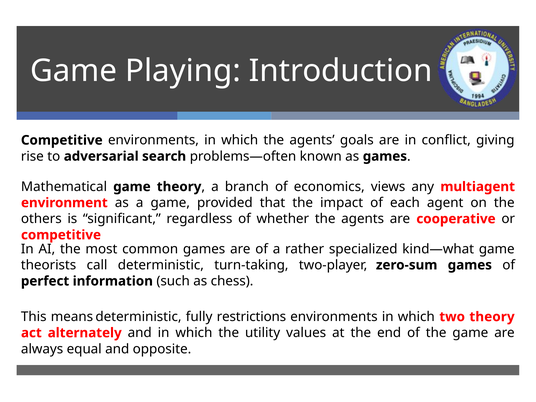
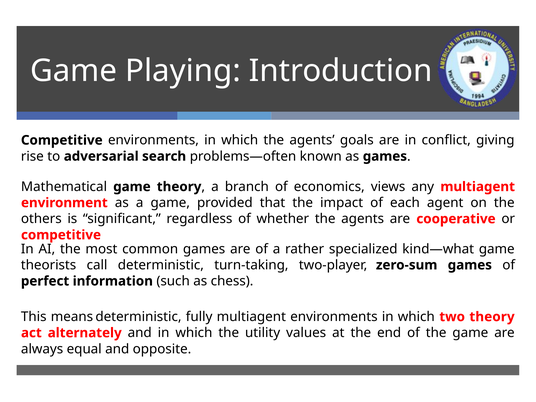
fully restrictions: restrictions -> multiagent (251, 317)
